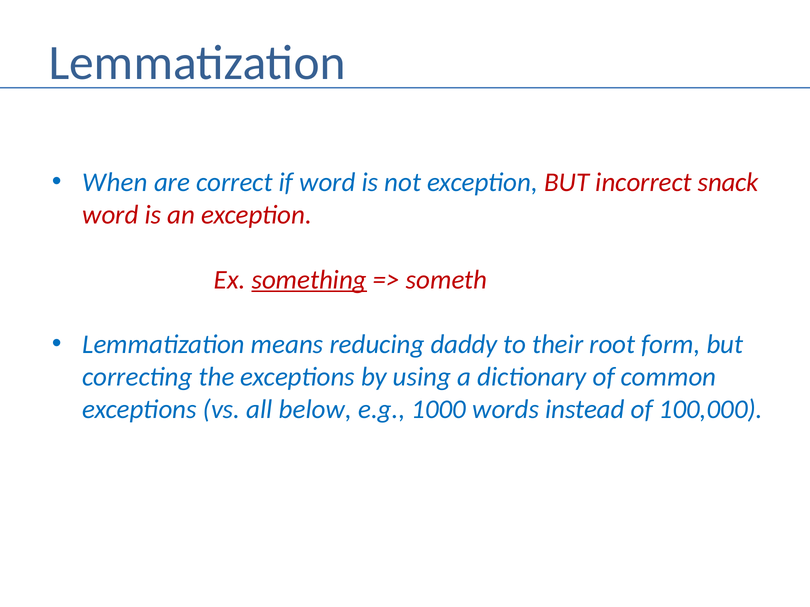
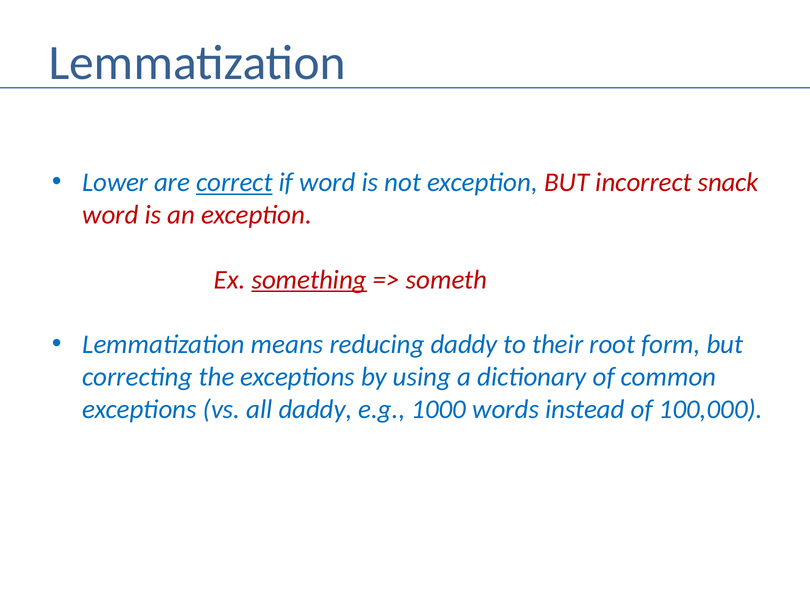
When: When -> Lower (115, 183)
correct underline: none -> present (234, 183)
all below: below -> daddy (315, 410)
